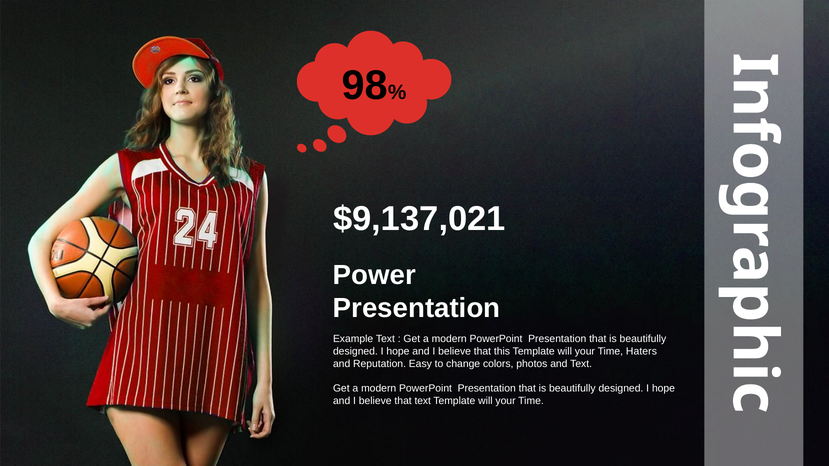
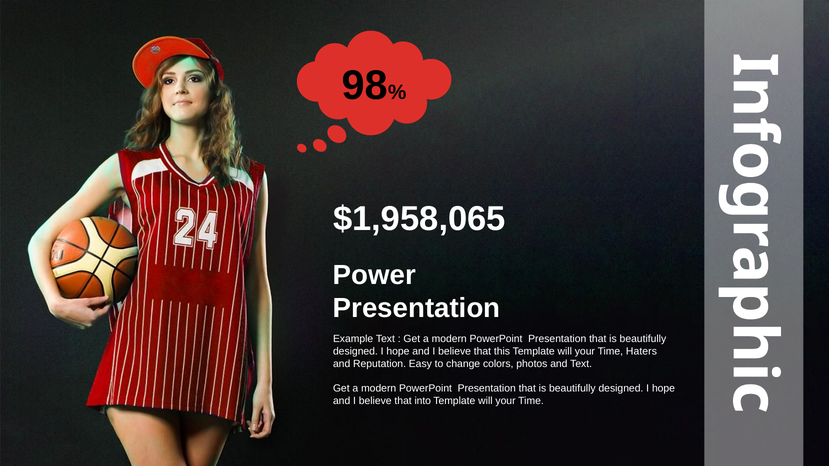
$9,137,021: $9,137,021 -> $1,958,065 (419, 219)
that text: text -> into (423, 401)
